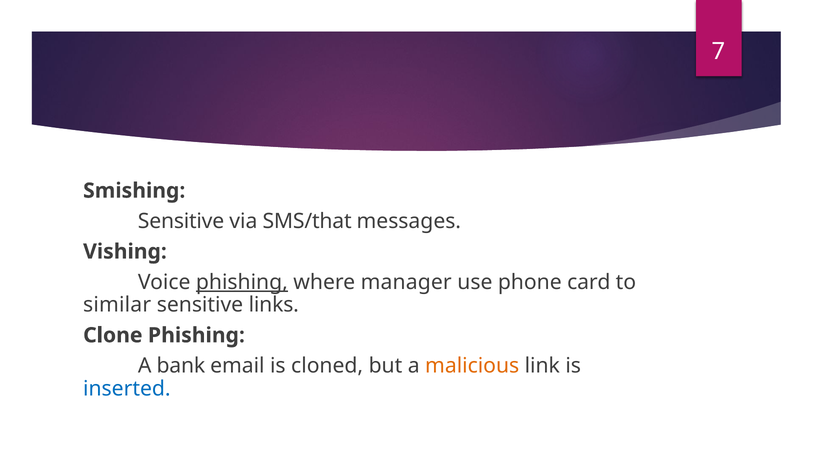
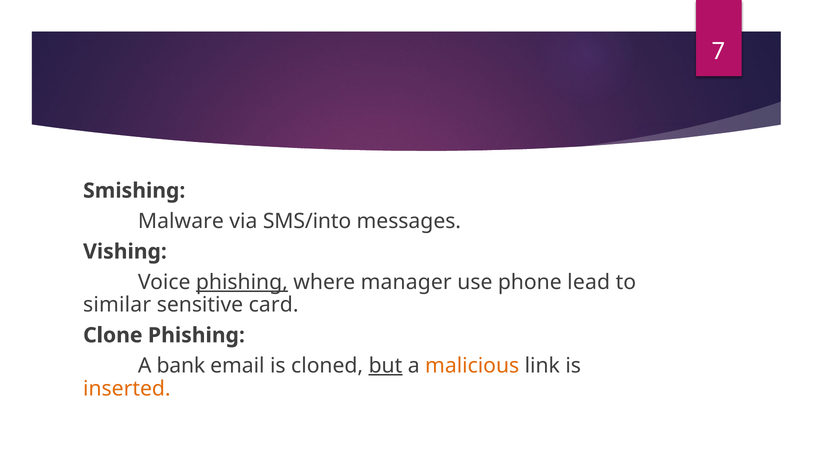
Sensitive: Sensitive -> Malware (181, 221)
SMS/that: SMS/that -> SMS/into (307, 221)
card: card -> lead (589, 282)
links: links -> card (274, 305)
but underline: none -> present (385, 366)
inserted colour: blue -> orange (127, 389)
